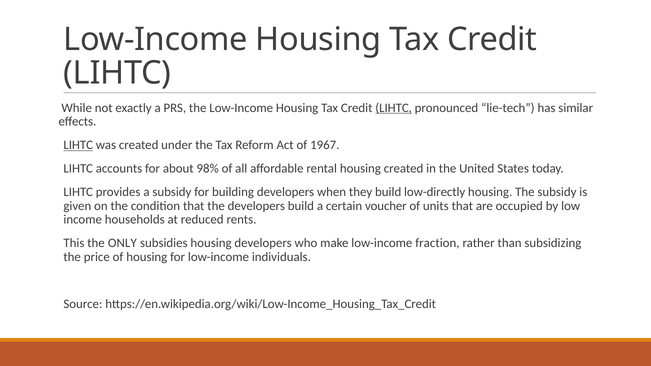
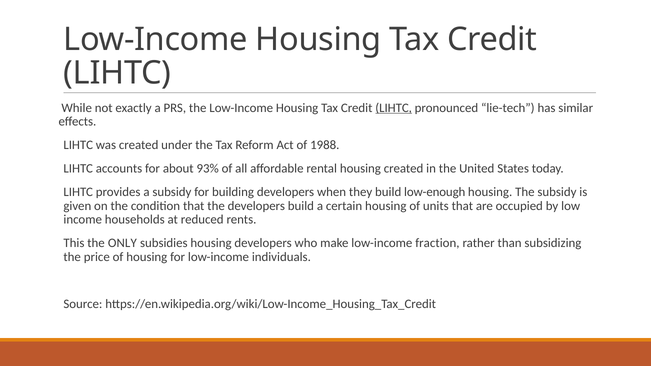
LIHTC underline: present -> none (78, 145)
1967: 1967 -> 1988 (325, 145)
98%: 98% -> 93% (208, 169)
low-directly: low-directly -> low-enough (435, 192)
certain voucher: voucher -> housing (386, 206)
